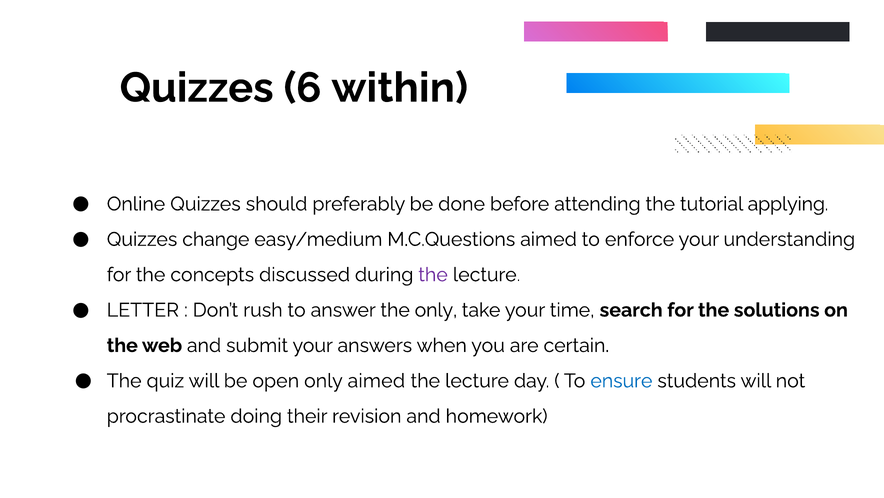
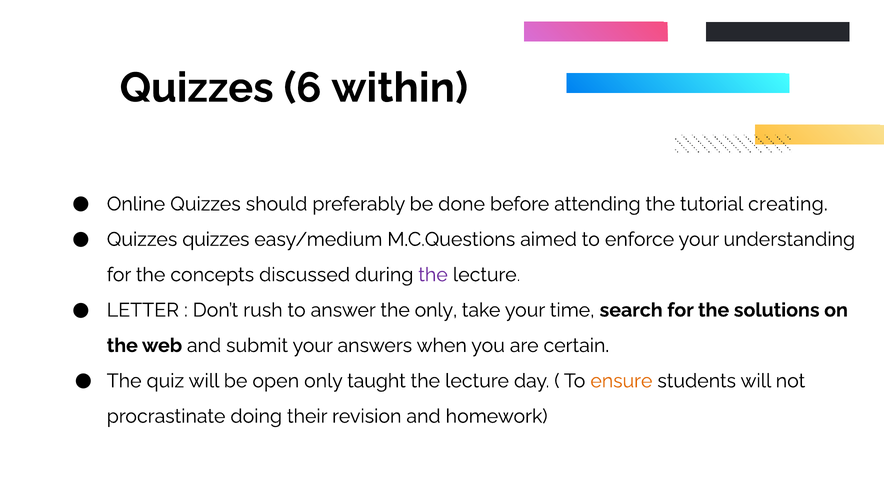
applying: applying -> creating (788, 204)
Quizzes change: change -> quizzes (216, 239)
only aimed: aimed -> taught (376, 380)
ensure colour: blue -> orange (621, 380)
